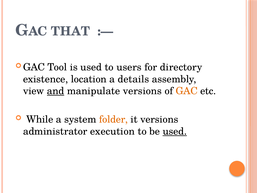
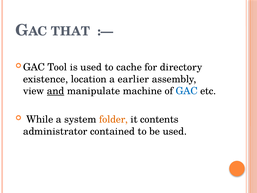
users: users -> cache (129, 67)
details: details -> earlier (133, 79)
manipulate versions: versions -> machine (142, 91)
GAC colour: orange -> blue (187, 91)
it versions: versions -> contents (159, 119)
execution: execution -> contained (112, 131)
used underline: present -> none (175, 131)
